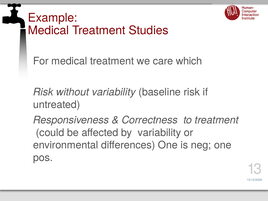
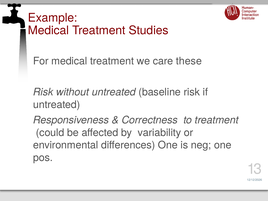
which: which -> these (189, 61)
without variability: variability -> untreated (114, 92)
